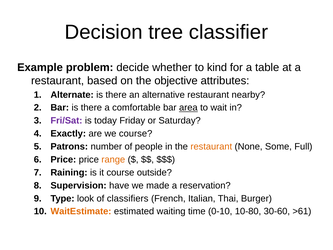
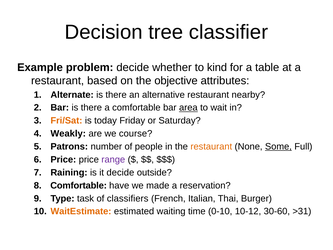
Fri/Sat colour: purple -> orange (66, 121)
Exactly: Exactly -> Weakly (68, 133)
Some underline: none -> present (278, 146)
range colour: orange -> purple (113, 159)
it course: course -> decide (120, 172)
Supervision: Supervision -> Comfortable (79, 185)
look: look -> task (86, 198)
10-80: 10-80 -> 10-12 (248, 211)
>61: >61 -> >31 (302, 211)
